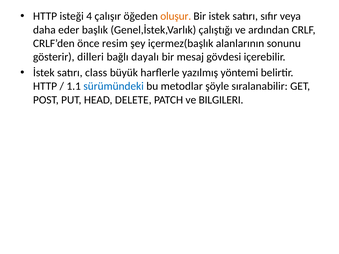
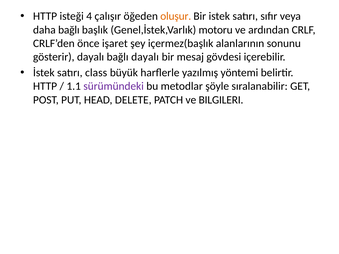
daha eder: eder -> bağlı (69, 30)
çalıştığı: çalıştığı -> motoru (216, 30)
resim: resim -> işaret (115, 43)
gösterir dilleri: dilleri -> dayalı (91, 57)
sürümündeki colour: blue -> purple (114, 86)
